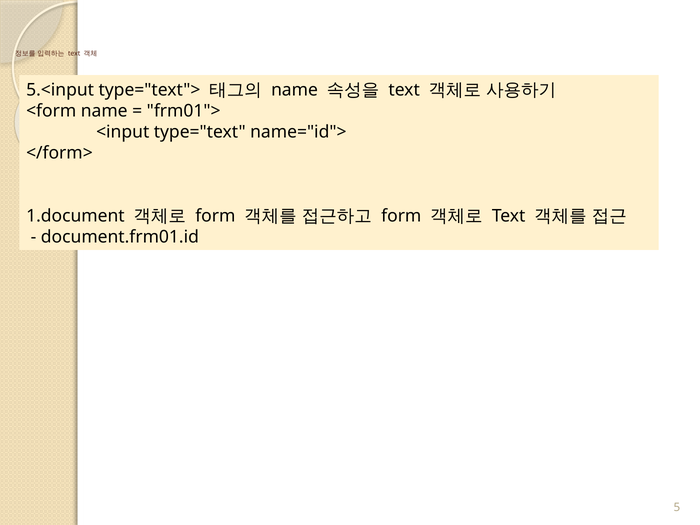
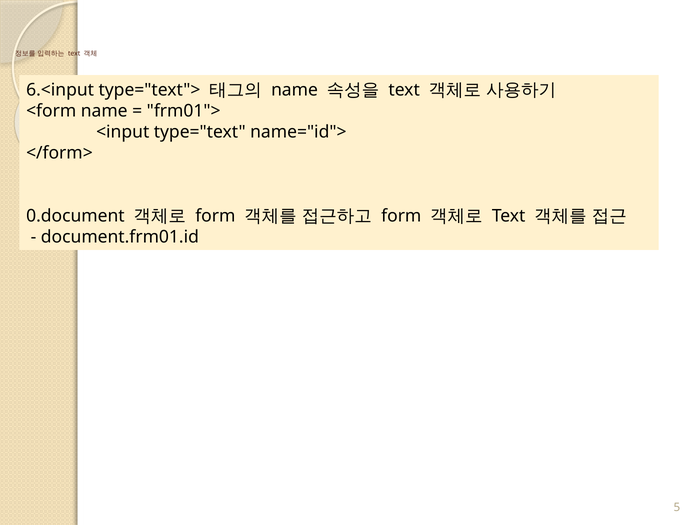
5.<input: 5.<input -> 6.<input (60, 90)
1.document: 1.document -> 0.document (75, 216)
